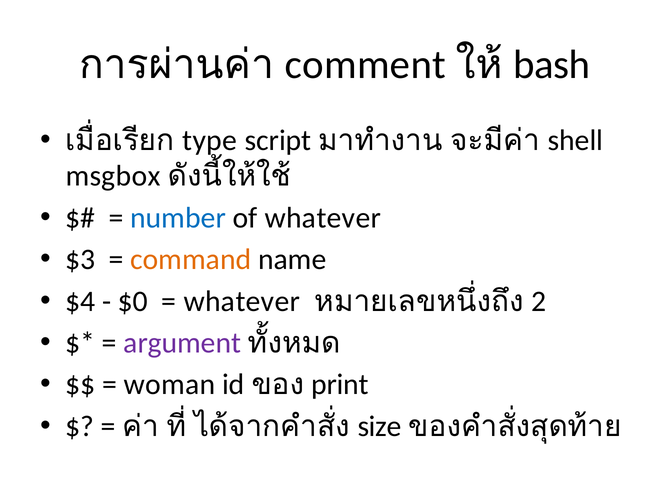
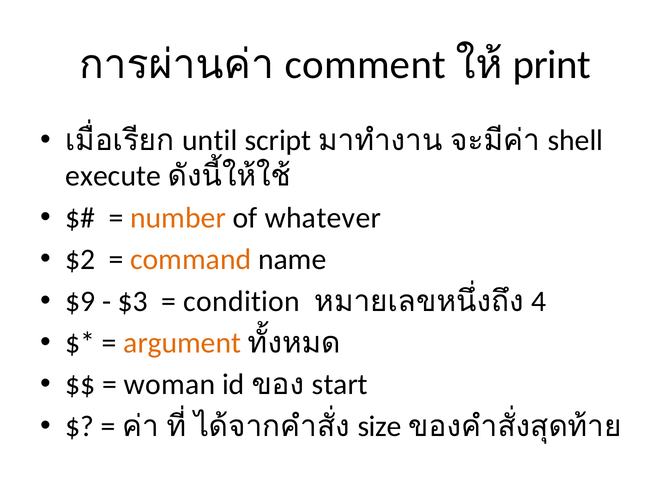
bash: bash -> print (552, 65)
type: type -> until (210, 140)
msgbox: msgbox -> execute (113, 176)
number colour: blue -> orange (178, 218)
$3: $3 -> $2 (80, 259)
$4: $4 -> $9 (80, 301)
$0: $0 -> $3 (133, 301)
whatever: whatever -> condition (242, 301)
2: 2 -> 4 (539, 301)
argument colour: purple -> orange (182, 343)
print: print -> start (340, 384)
